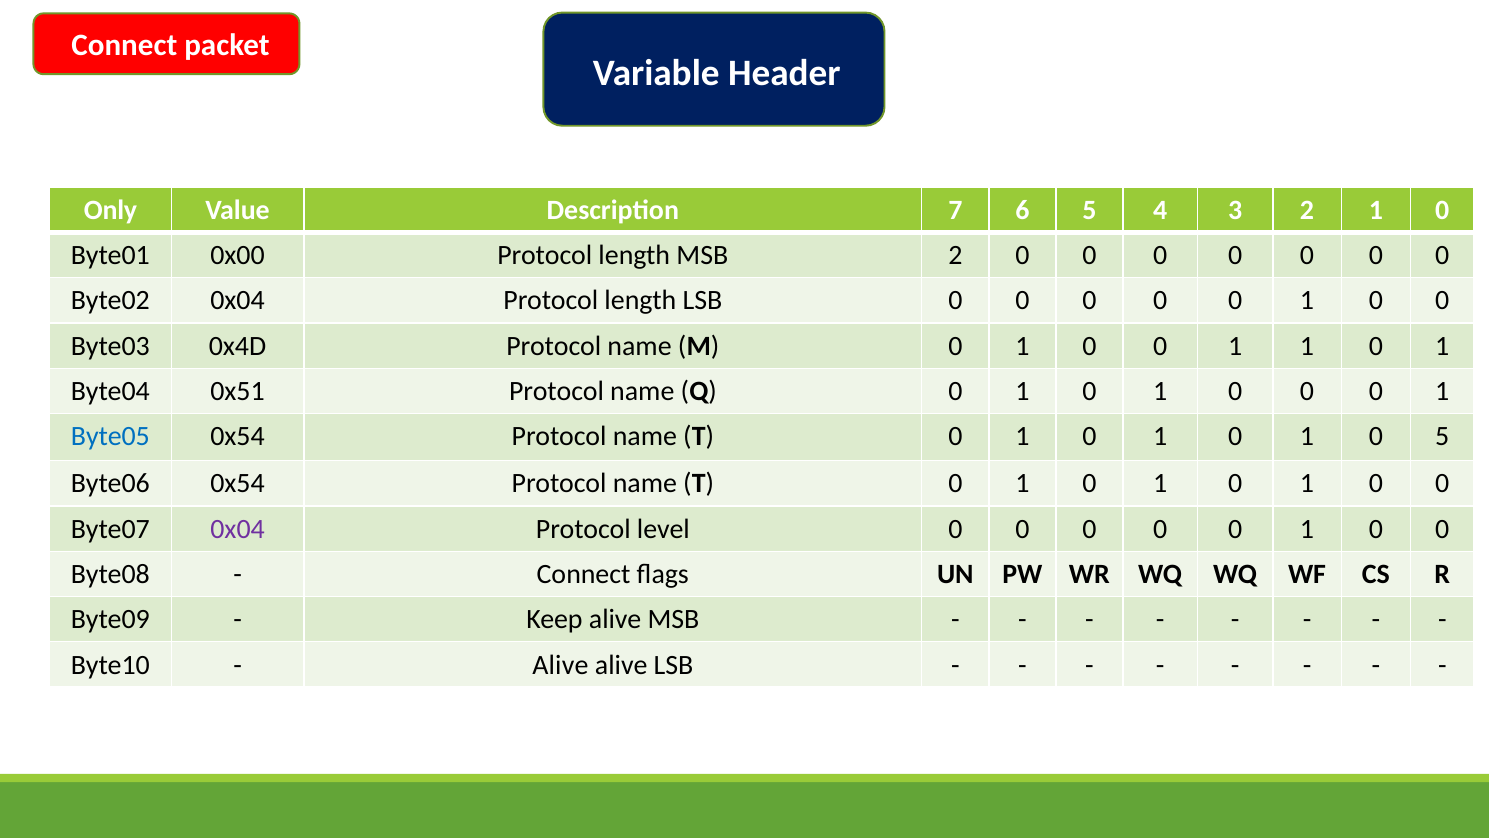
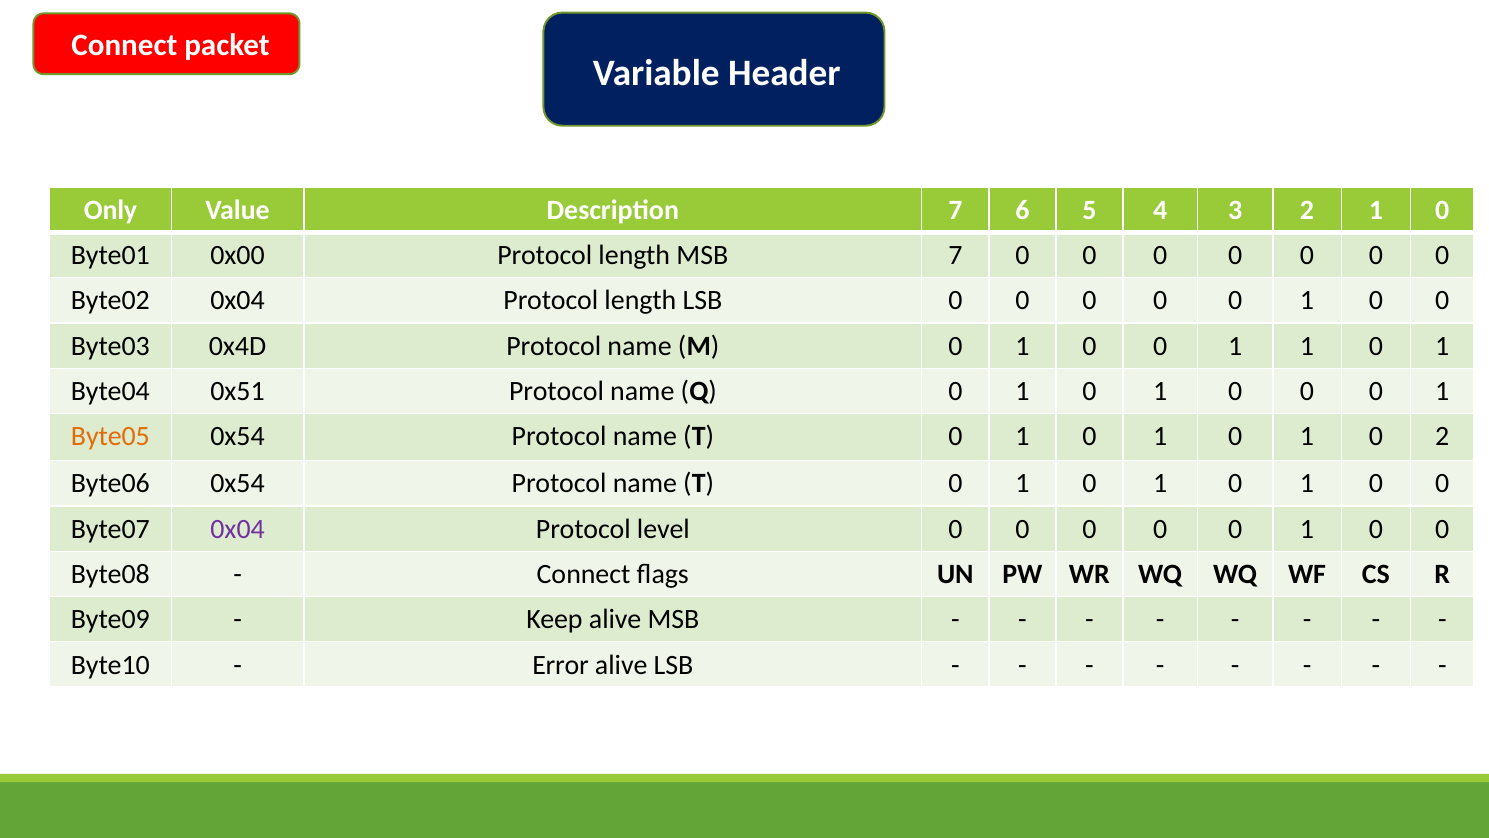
MSB 2: 2 -> 7 (955, 255)
Byte05 colour: blue -> orange (110, 436)
0 5: 5 -> 2 (1442, 436)
Alive: Alive -> Error (561, 664)
